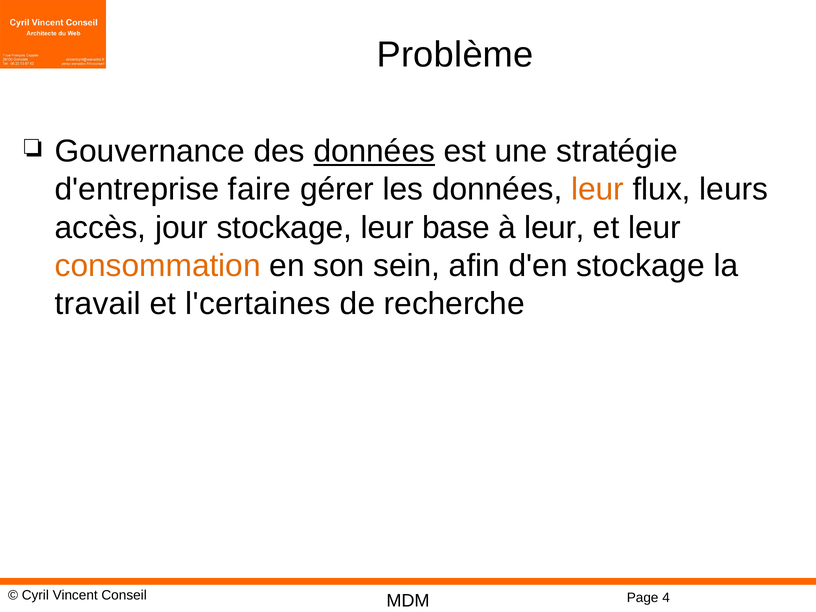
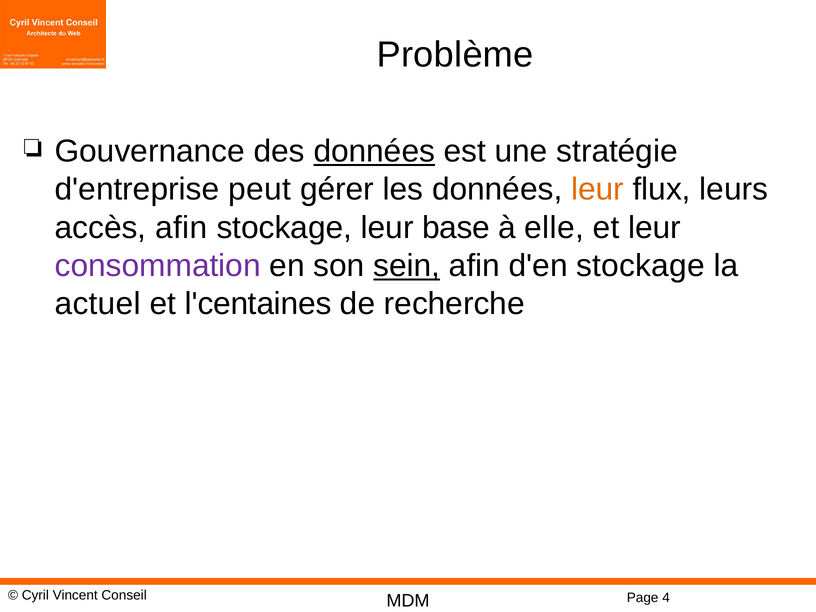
faire: faire -> peut (259, 190)
accès jour: jour -> afin (181, 228)
à leur: leur -> elle (554, 228)
consommation colour: orange -> purple (158, 266)
sein underline: none -> present (407, 266)
travail: travail -> actuel (98, 304)
l'certaines: l'certaines -> l'centaines (258, 304)
